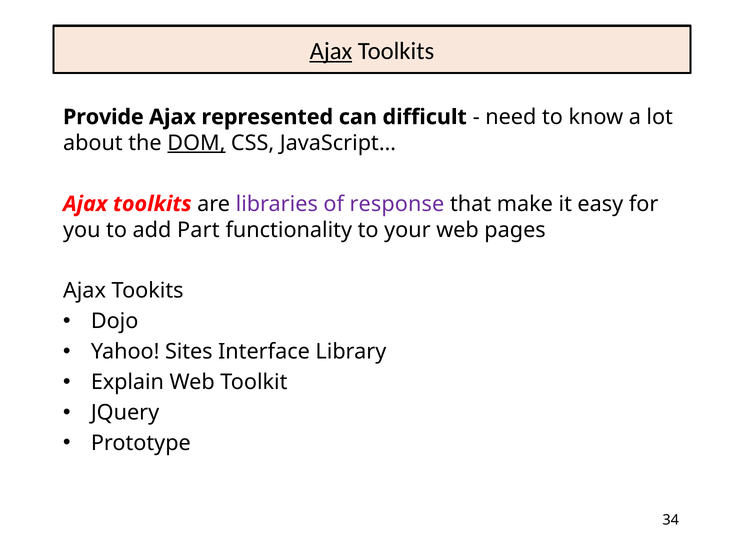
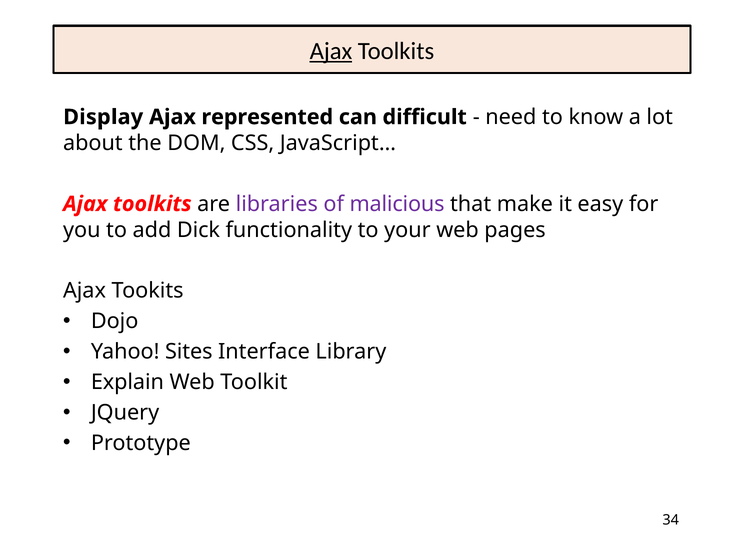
Provide: Provide -> Display (103, 117)
DOM underline: present -> none (196, 143)
response: response -> malicious (397, 204)
Part: Part -> Dick (199, 230)
